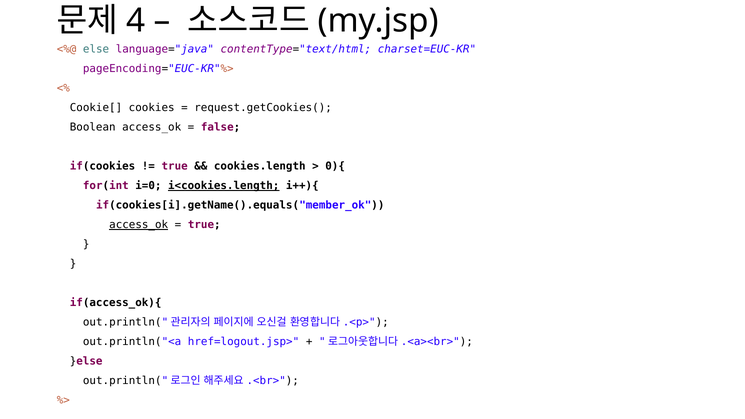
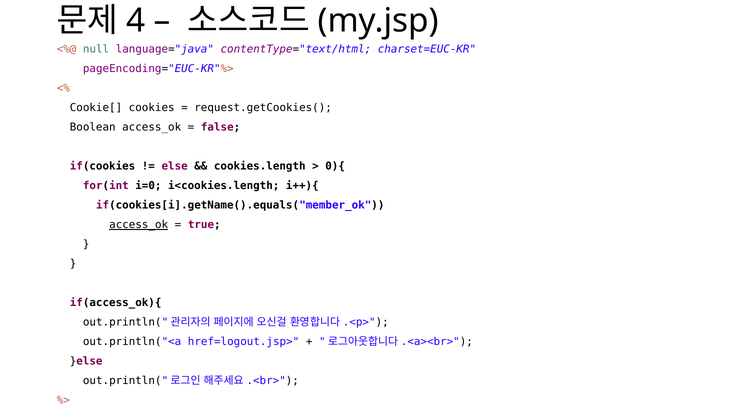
else: else -> null (96, 49)
true: true -> else (175, 166)
i<cookies.length underline: present -> none (224, 186)
